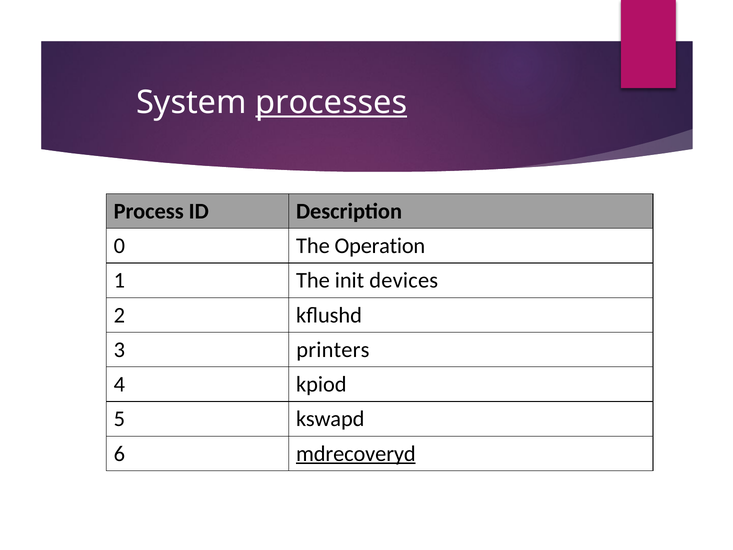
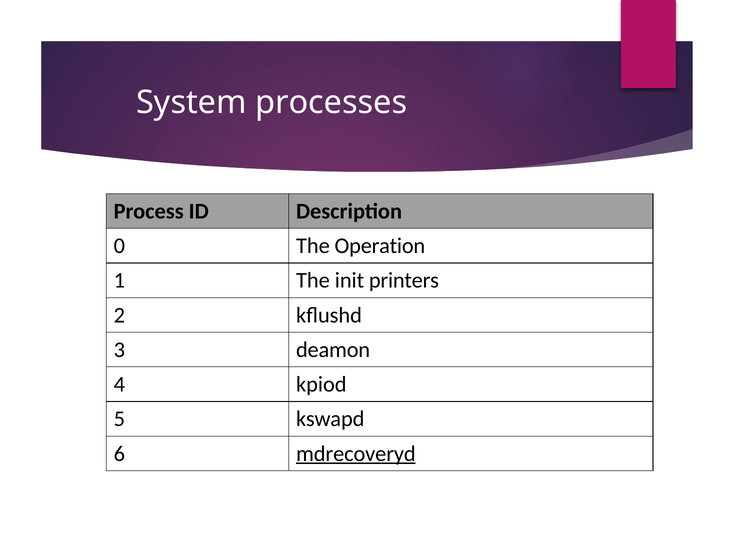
processes underline: present -> none (331, 103)
devices: devices -> printers (404, 280)
printers: printers -> deamon (333, 350)
